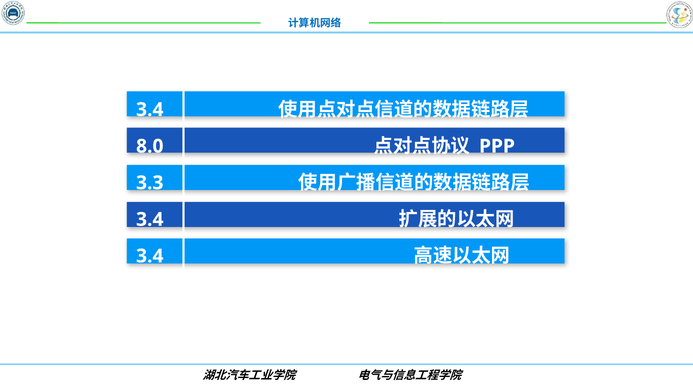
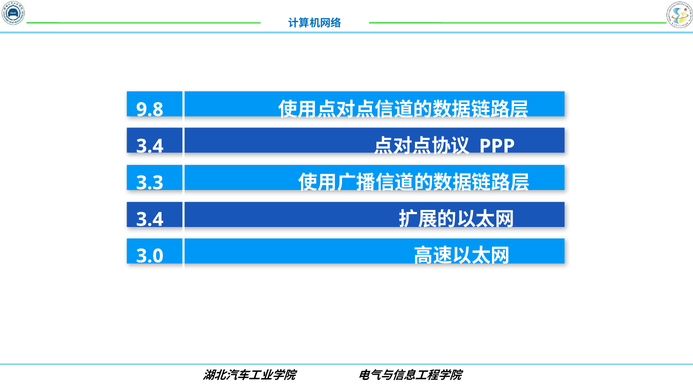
3.4: 3.4 -> 9.8 (150, 110)
8.0: 8.0 -> 3.4 (150, 146)
3.4: 3.4 -> 3.0 (150, 256)
